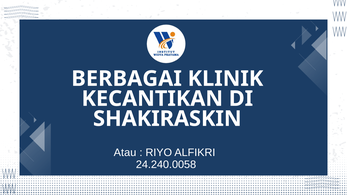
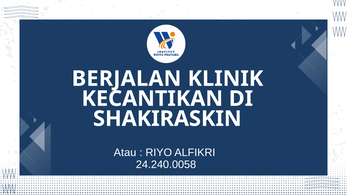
BERBAGAI: BERBAGAI -> BERJALAN (127, 79)
